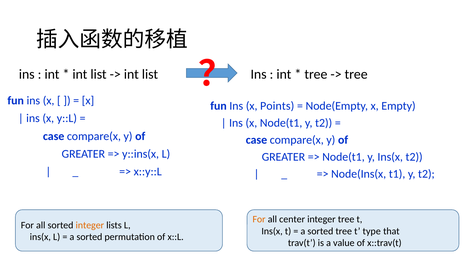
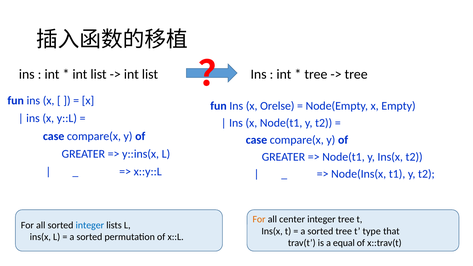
Points: Points -> Orelse (277, 106)
integer colour: orange -> blue (90, 225)
value: value -> equal (344, 243)
